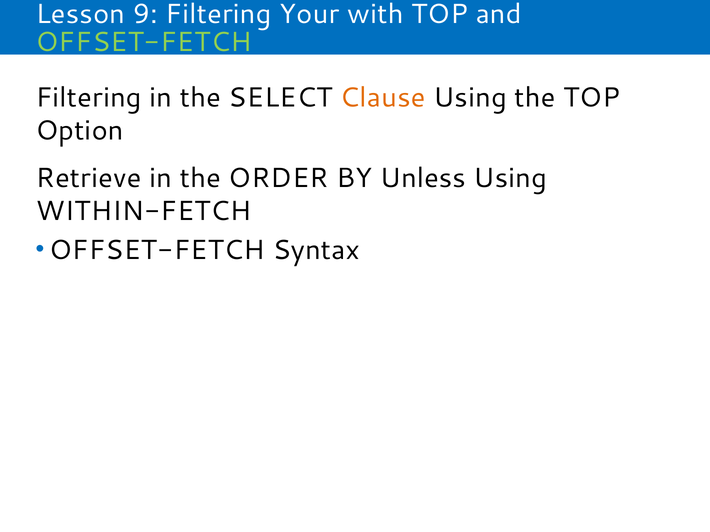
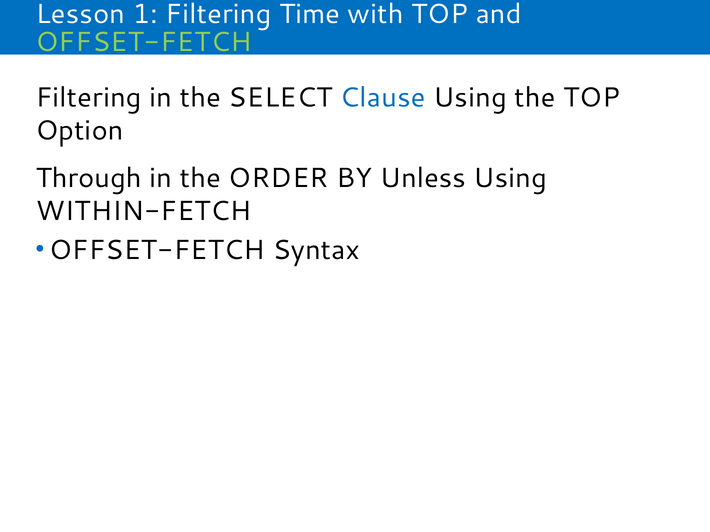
9: 9 -> 1 (145, 14)
Your: Your -> Time (310, 14)
Clause colour: orange -> blue (383, 98)
Retrieve: Retrieve -> Through (89, 178)
